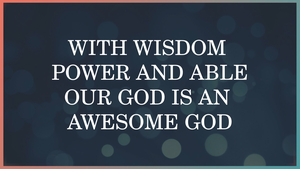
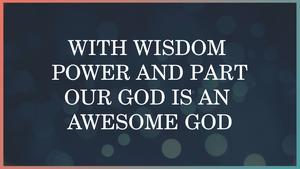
ABLE: ABLE -> PART (219, 73)
